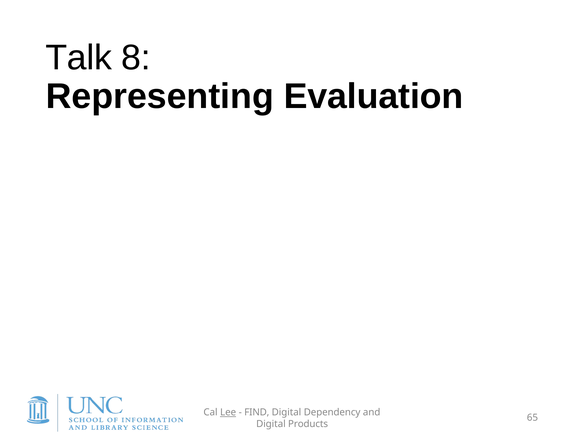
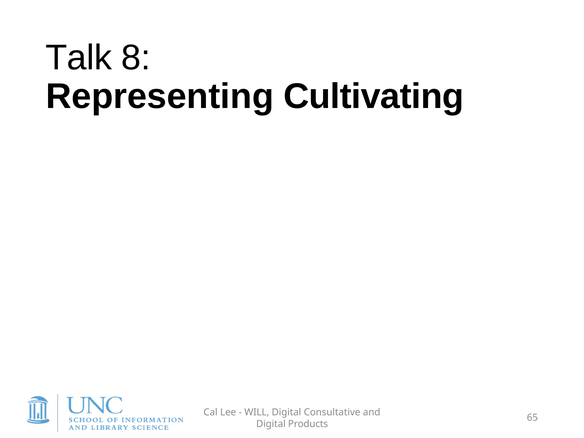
Evaluation: Evaluation -> Cultivating (374, 96)
Lee underline: present -> none (228, 412)
FIND: FIND -> WILL (257, 412)
Dependency: Dependency -> Consultative (332, 412)
